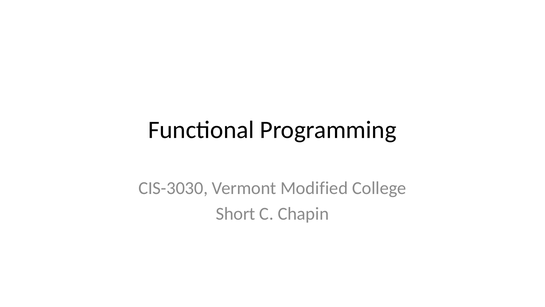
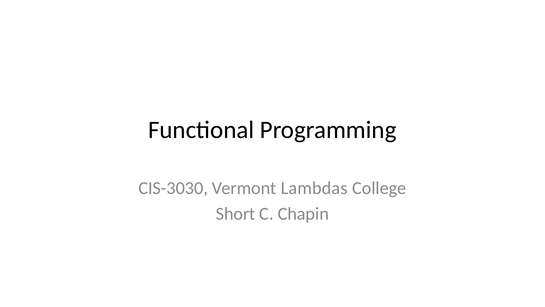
Modified: Modified -> Lambdas (314, 188)
